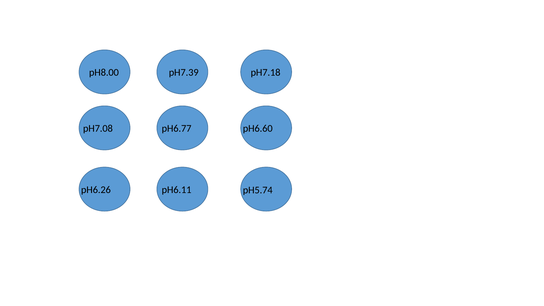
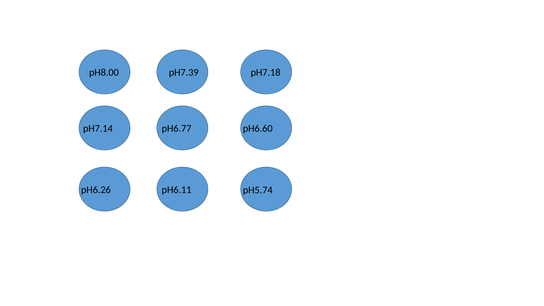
pH7.08: pH7.08 -> pH7.14 (98, 129)
